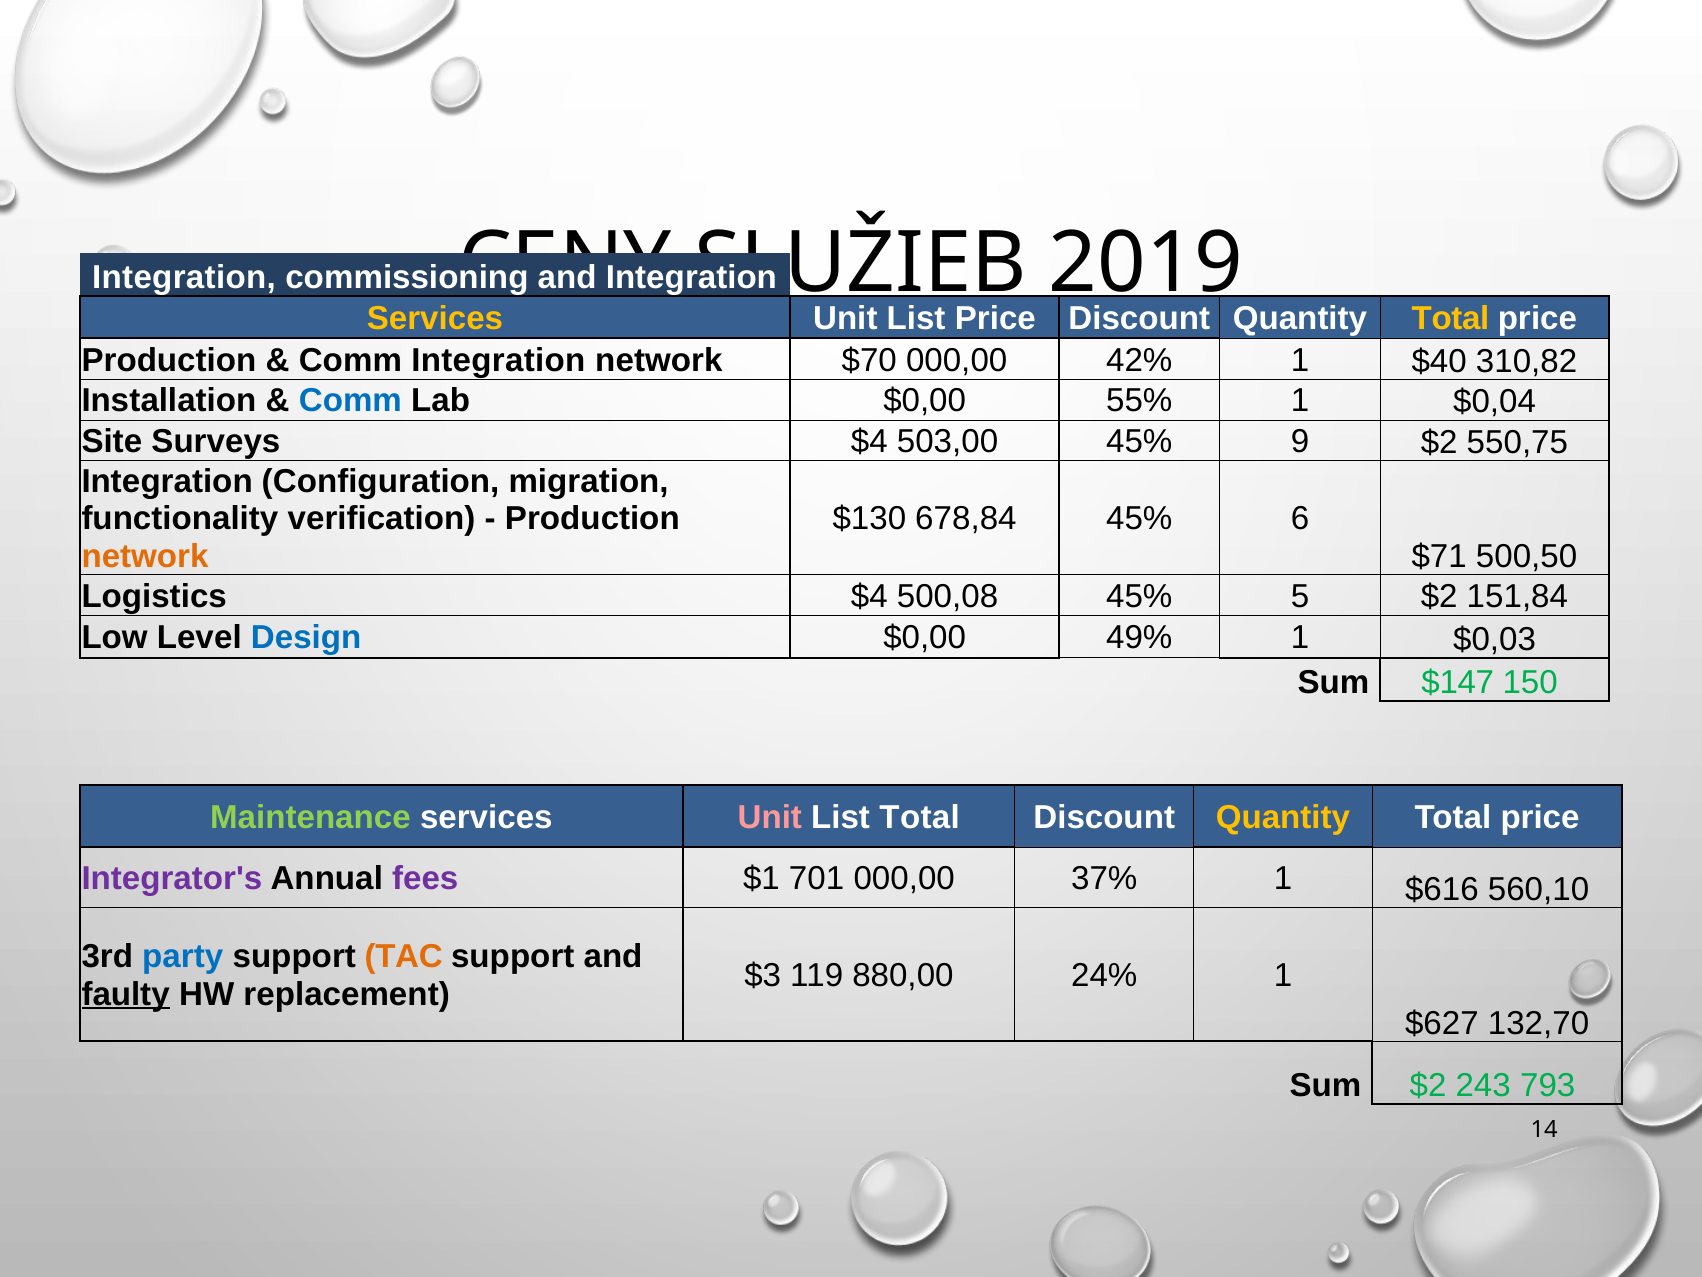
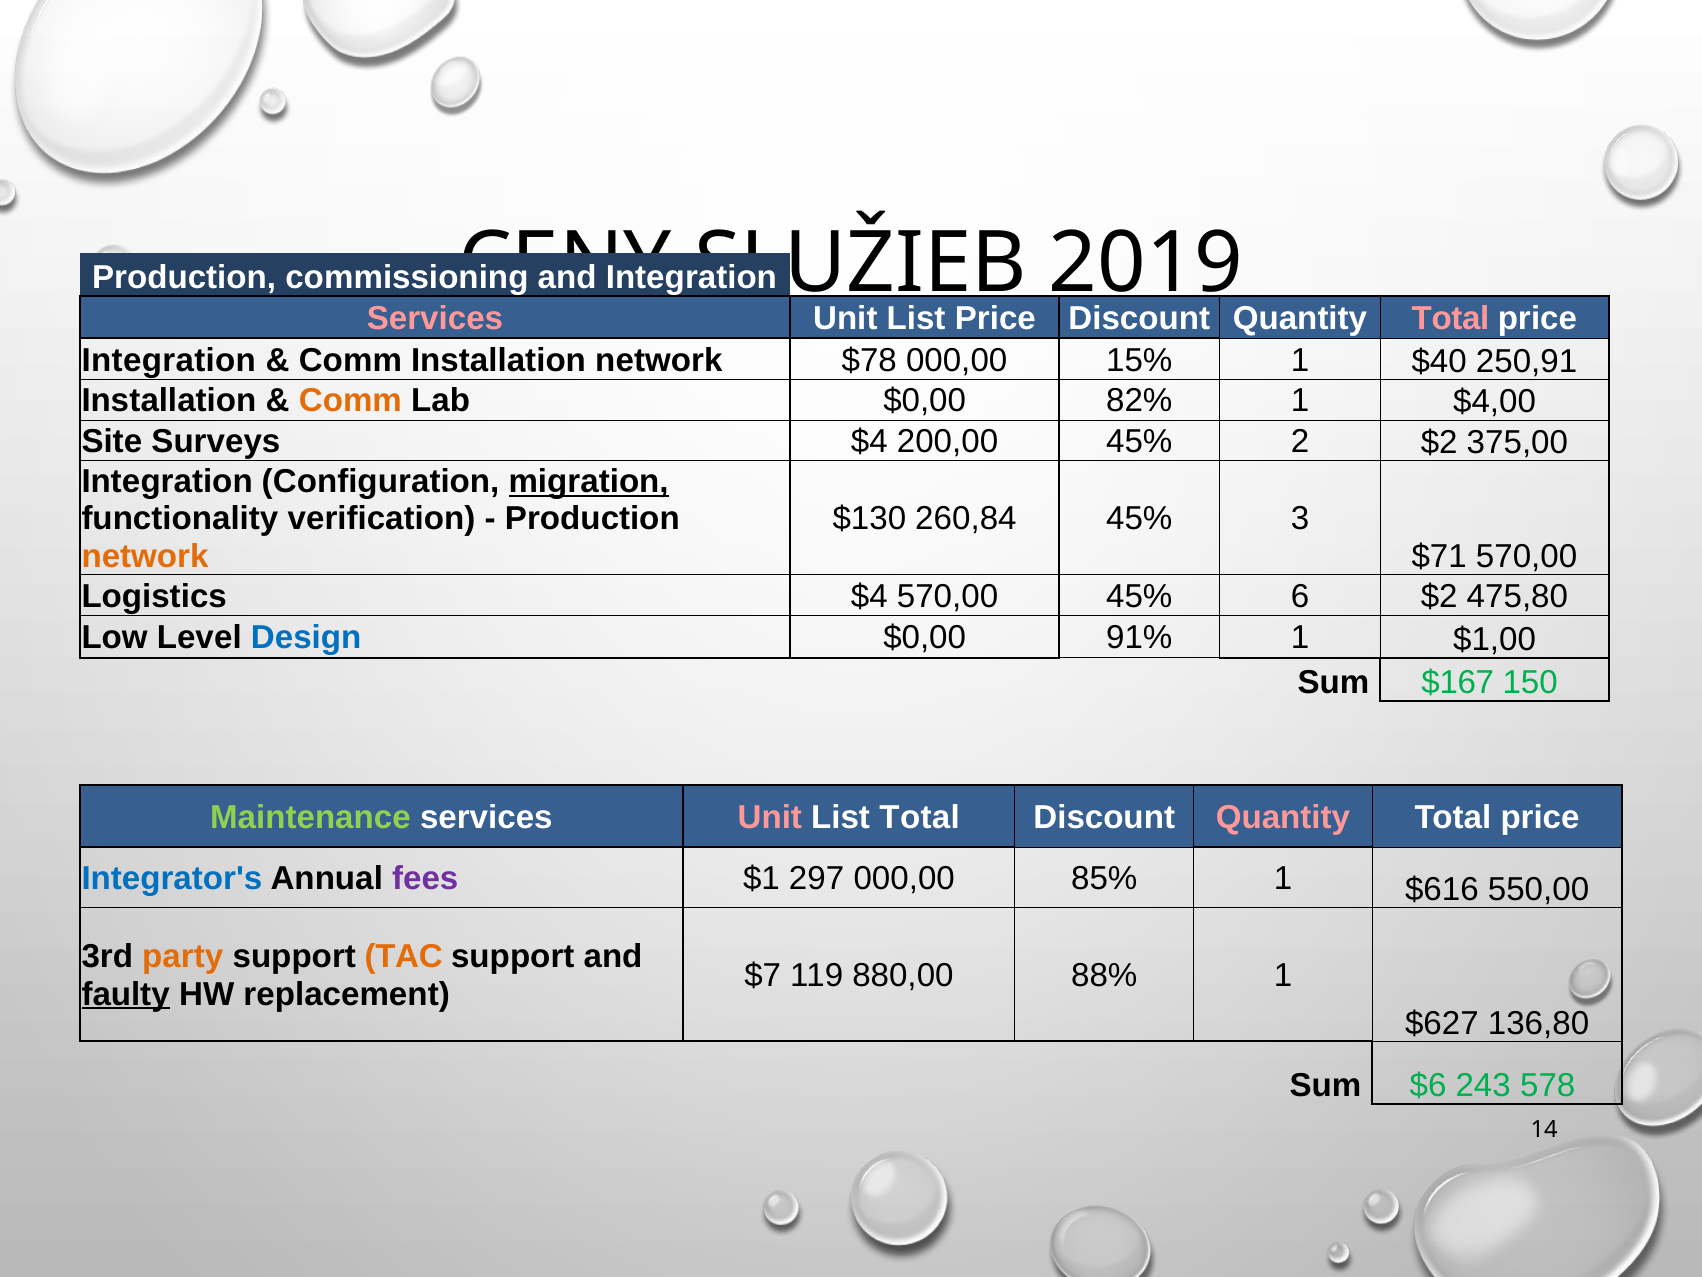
Integration: Integration -> Production (184, 277)
Services colour: yellow -> pink (435, 318)
Total colour: yellow -> pink (1451, 318)
Production: Production -> Integration (169, 360)
Comm Integration: Integration -> Installation (498, 360)
$70: $70 -> $78 (869, 360)
42%: 42% -> 15% (1139, 360)
310,82: 310,82 -> 250,91 (1527, 361)
Comm colour: blue -> orange (350, 401)
55%: 55% -> 82% (1139, 401)
$0,04: $0,04 -> $4,00 (1495, 402)
503,00: 503,00 -> 200,00 (948, 442)
9: 9 -> 2 (1300, 442)
550,75: 550,75 -> 375,00 (1517, 443)
migration underline: none -> present (589, 482)
678,84: 678,84 -> 260,84 (966, 519)
6: 6 -> 3 (1300, 519)
$71 500,50: 500,50 -> 570,00 (1527, 556)
$4 500,08: 500,08 -> 570,00 (948, 596)
5: 5 -> 6 (1300, 596)
151,84: 151,84 -> 475,80 (1517, 597)
49%: 49% -> 91% (1139, 638)
$0,03: $0,03 -> $1,00 (1495, 640)
$147: $147 -> $167 (1458, 682)
Quantity colour: yellow -> pink (1283, 817)
Integrator's colour: purple -> blue (172, 878)
701: 701 -> 297 (817, 878)
37%: 37% -> 85% (1104, 878)
560,10: 560,10 -> 550,00 (1539, 889)
party colour: blue -> orange (183, 957)
$3: $3 -> $7 (763, 975)
24%: 24% -> 88% (1104, 975)
132,70: 132,70 -> 136,80 (1539, 1023)
Sum $2: $2 -> $6 (1428, 1085)
793: 793 -> 578 (1548, 1085)
